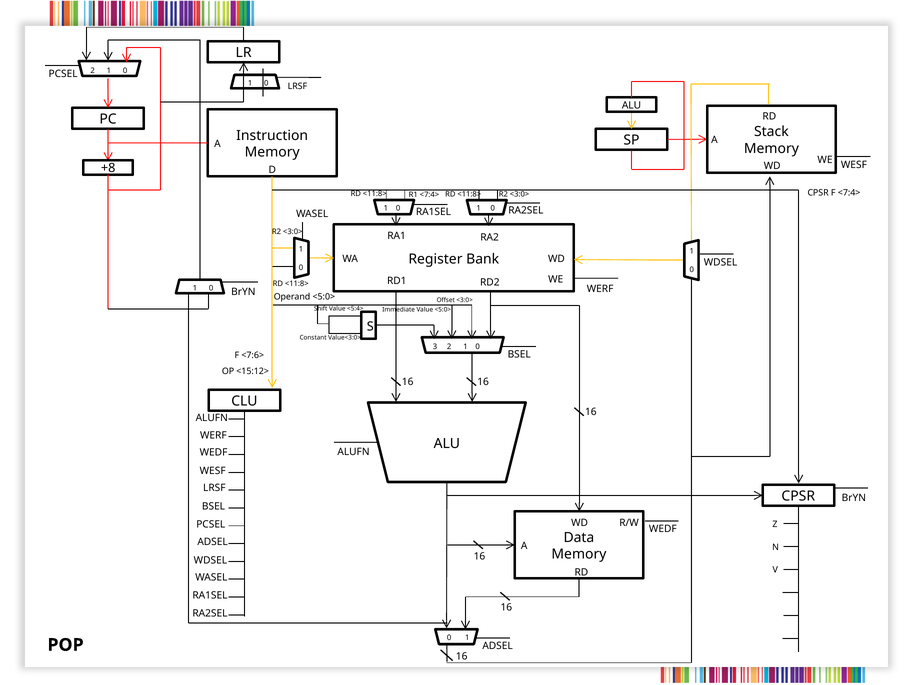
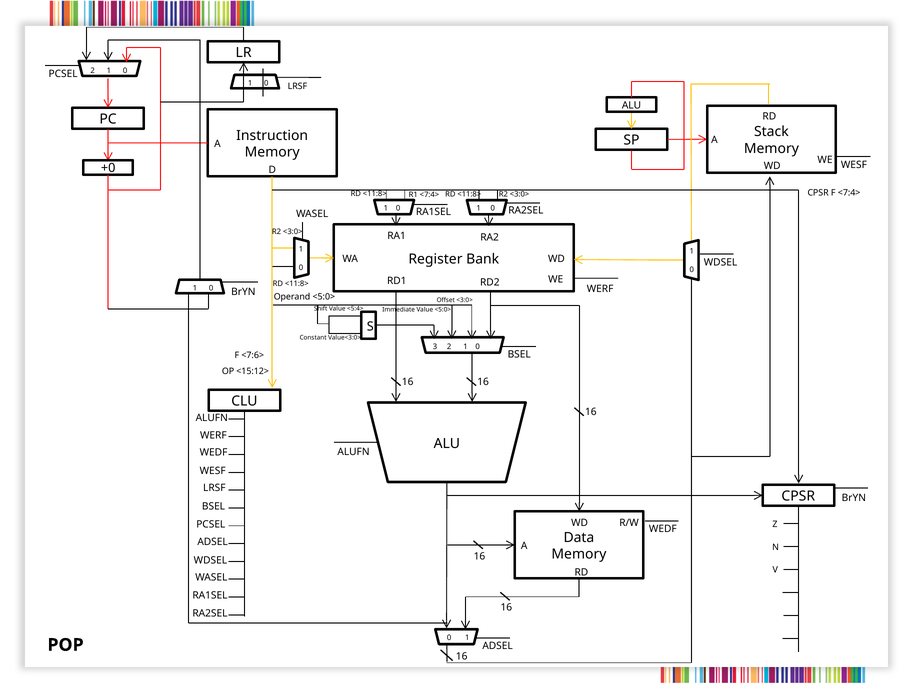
+8: +8 -> +0 (108, 168)
